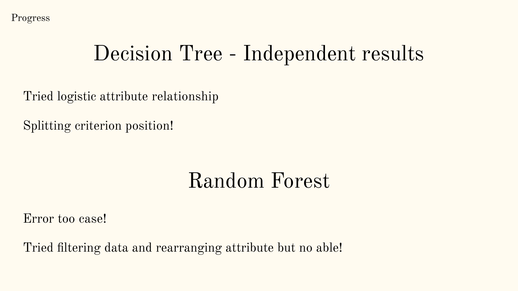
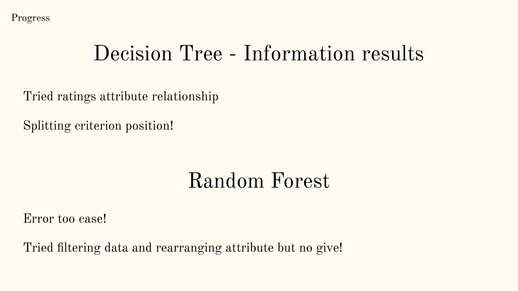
Independent: Independent -> Information (299, 53)
logistic: logistic -> ratings (77, 96)
able: able -> give (329, 248)
